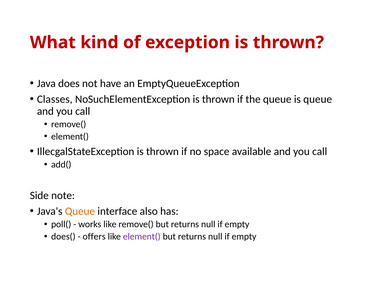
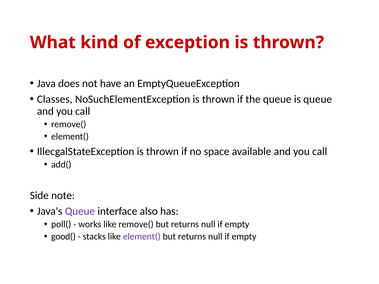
Queue colour: orange -> purple (80, 211)
does(: does( -> good( (63, 237)
offers: offers -> stacks (94, 237)
